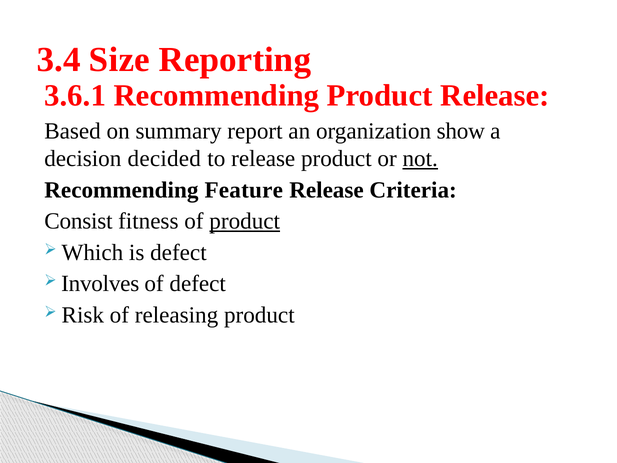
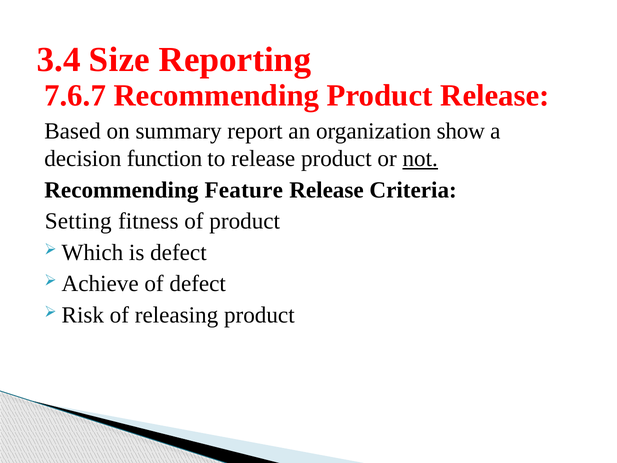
3.6.1: 3.6.1 -> 7.6.7 (75, 96)
decided: decided -> function (164, 159)
Consist: Consist -> Setting (78, 221)
product underline: present -> none (245, 221)
Involves: Involves -> Achieve (100, 284)
